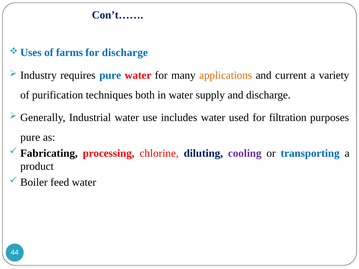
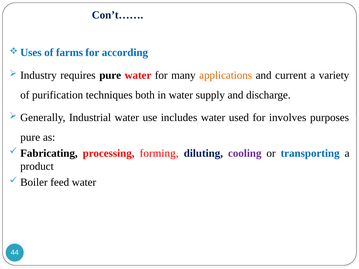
for discharge: discharge -> according (125, 53)
pure colour: blue -> black (110, 75)
filtration: filtration -> involves (288, 118)
chlorine: chlorine -> forming (159, 153)
